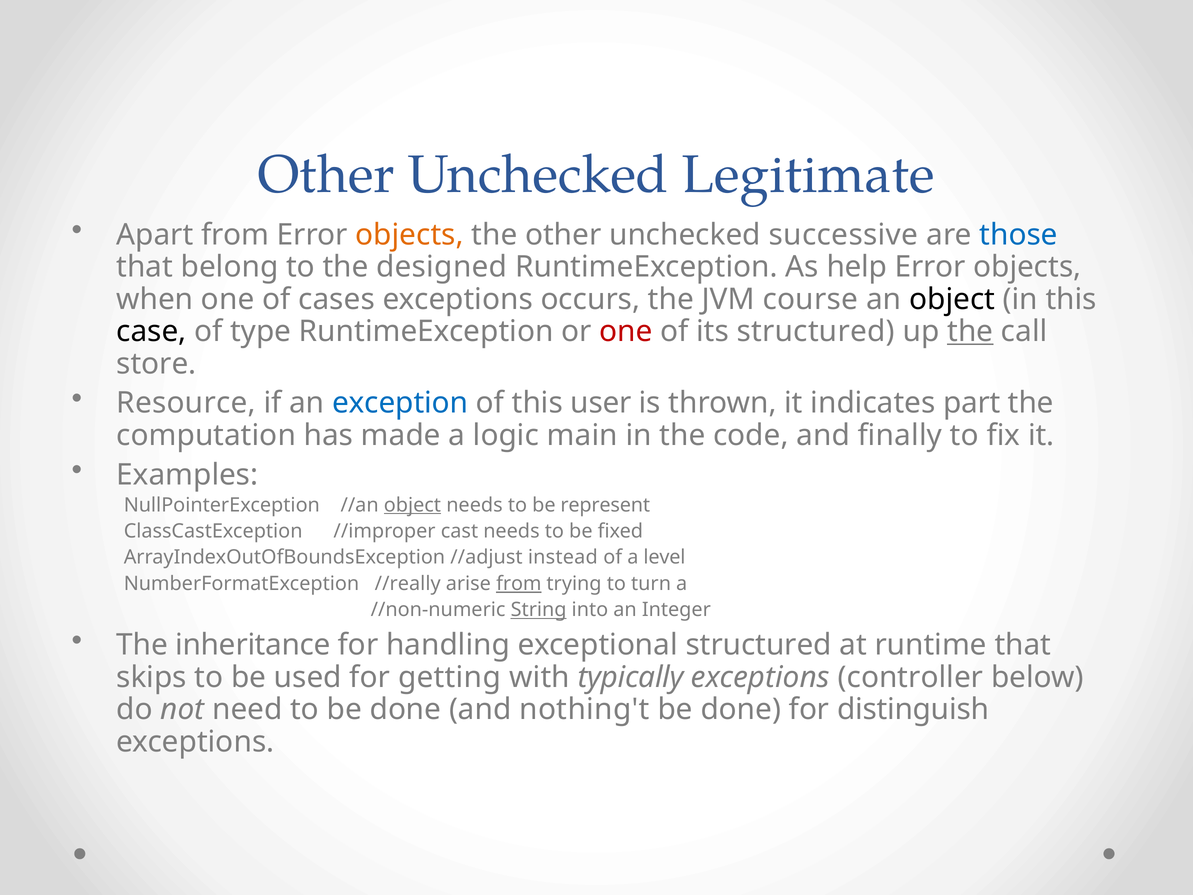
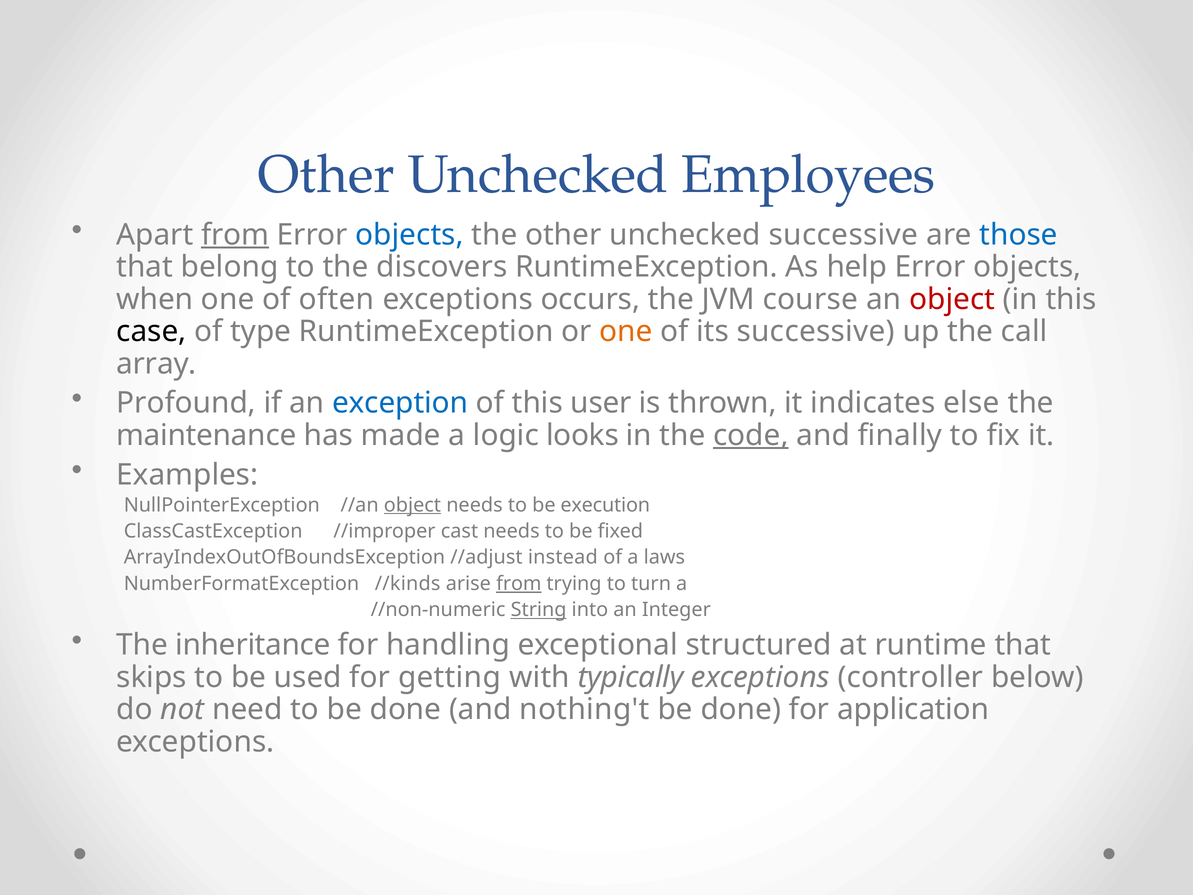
Legitimate: Legitimate -> Employees (808, 175)
from underline: none -> present (235, 235)
objects colour: orange -> blue (410, 235)
designed: designed -> discovers (442, 267)
cases: cases -> often (336, 299)
object colour: black -> red (952, 299)
one colour: red -> orange (626, 331)
its structured: structured -> successive (816, 331)
the underline: present -> none (970, 331)
store: store -> array (156, 364)
Resource: Resource -> Profound (186, 403)
part: part -> else (971, 403)
computation: computation -> maintenance (206, 435)
main: main -> looks (582, 435)
code underline: none -> present (751, 435)
represent: represent -> execution (605, 505)
level: level -> laws (664, 557)
//really: //really -> //kinds (408, 583)
distinguish: distinguish -> application (913, 709)
